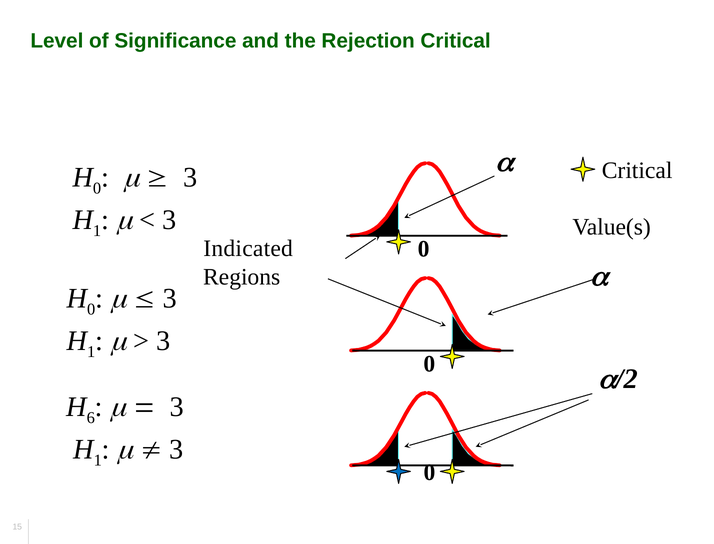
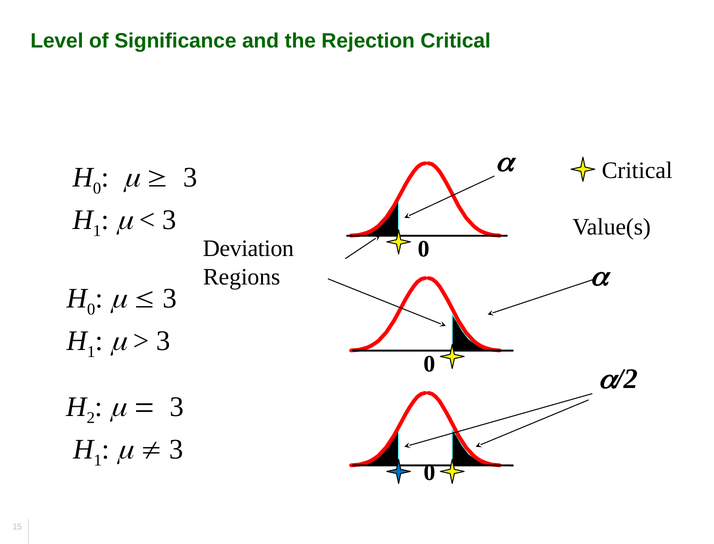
Indicated: Indicated -> Deviation (248, 249)
6: 6 -> 2 (91, 418)
